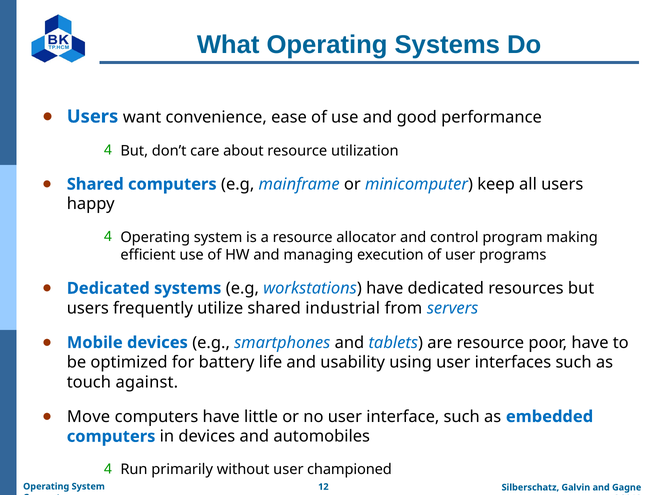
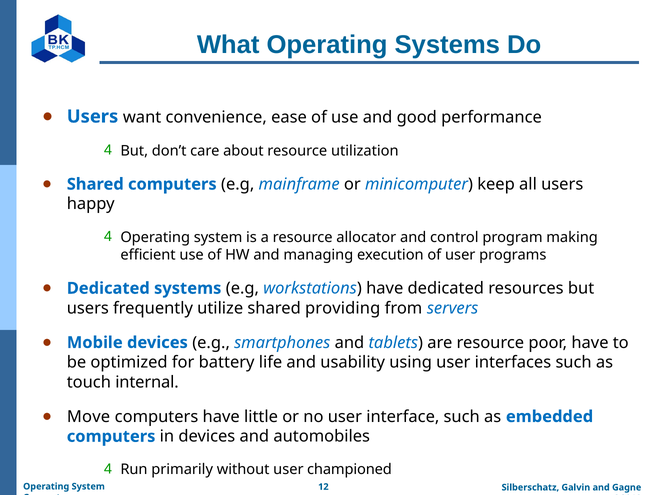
industrial: industrial -> providing (343, 308)
against: against -> internal (147, 382)
